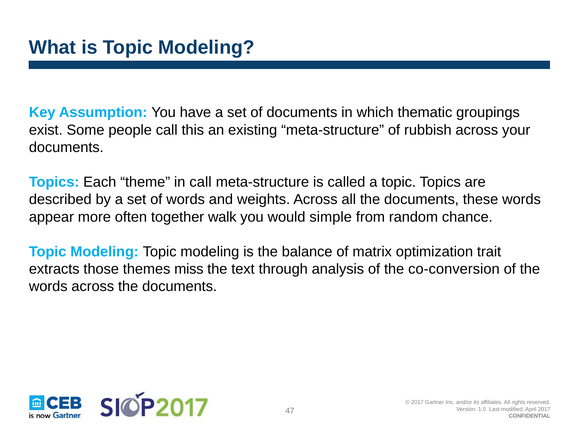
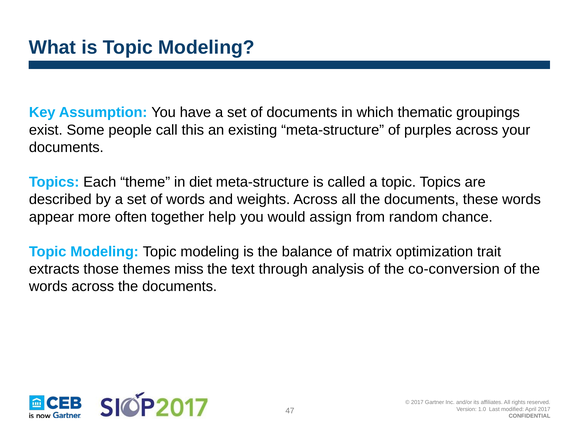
rubbish: rubbish -> purples (428, 130)
in call: call -> diet (201, 182)
walk: walk -> help (222, 217)
simple: simple -> assign (331, 217)
